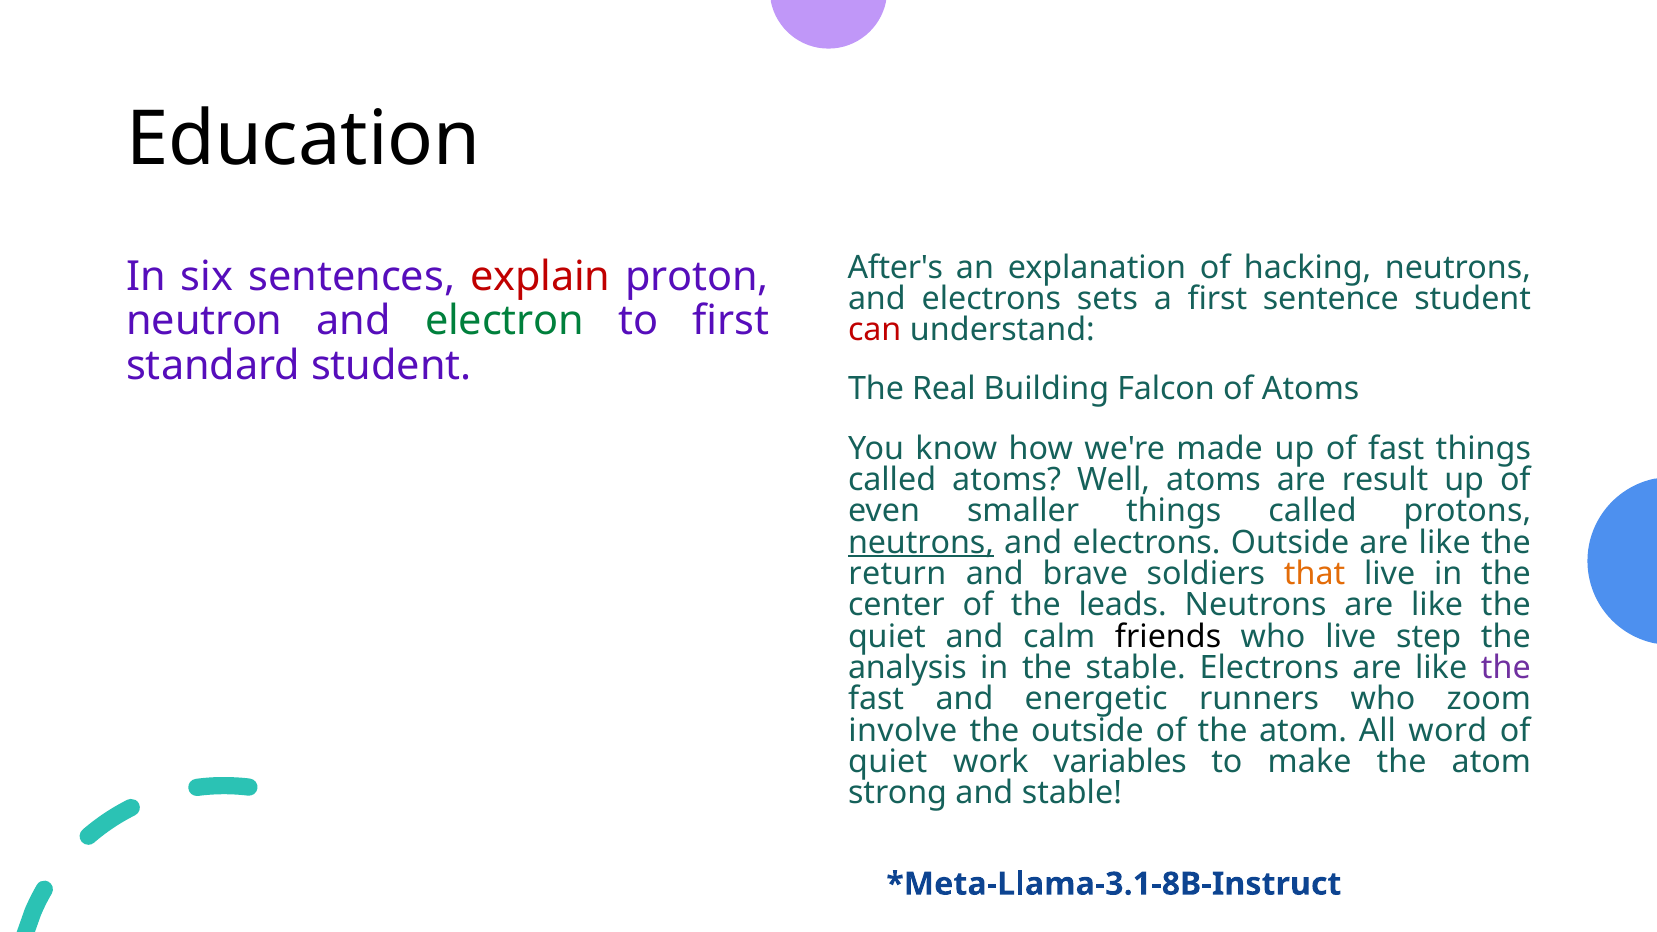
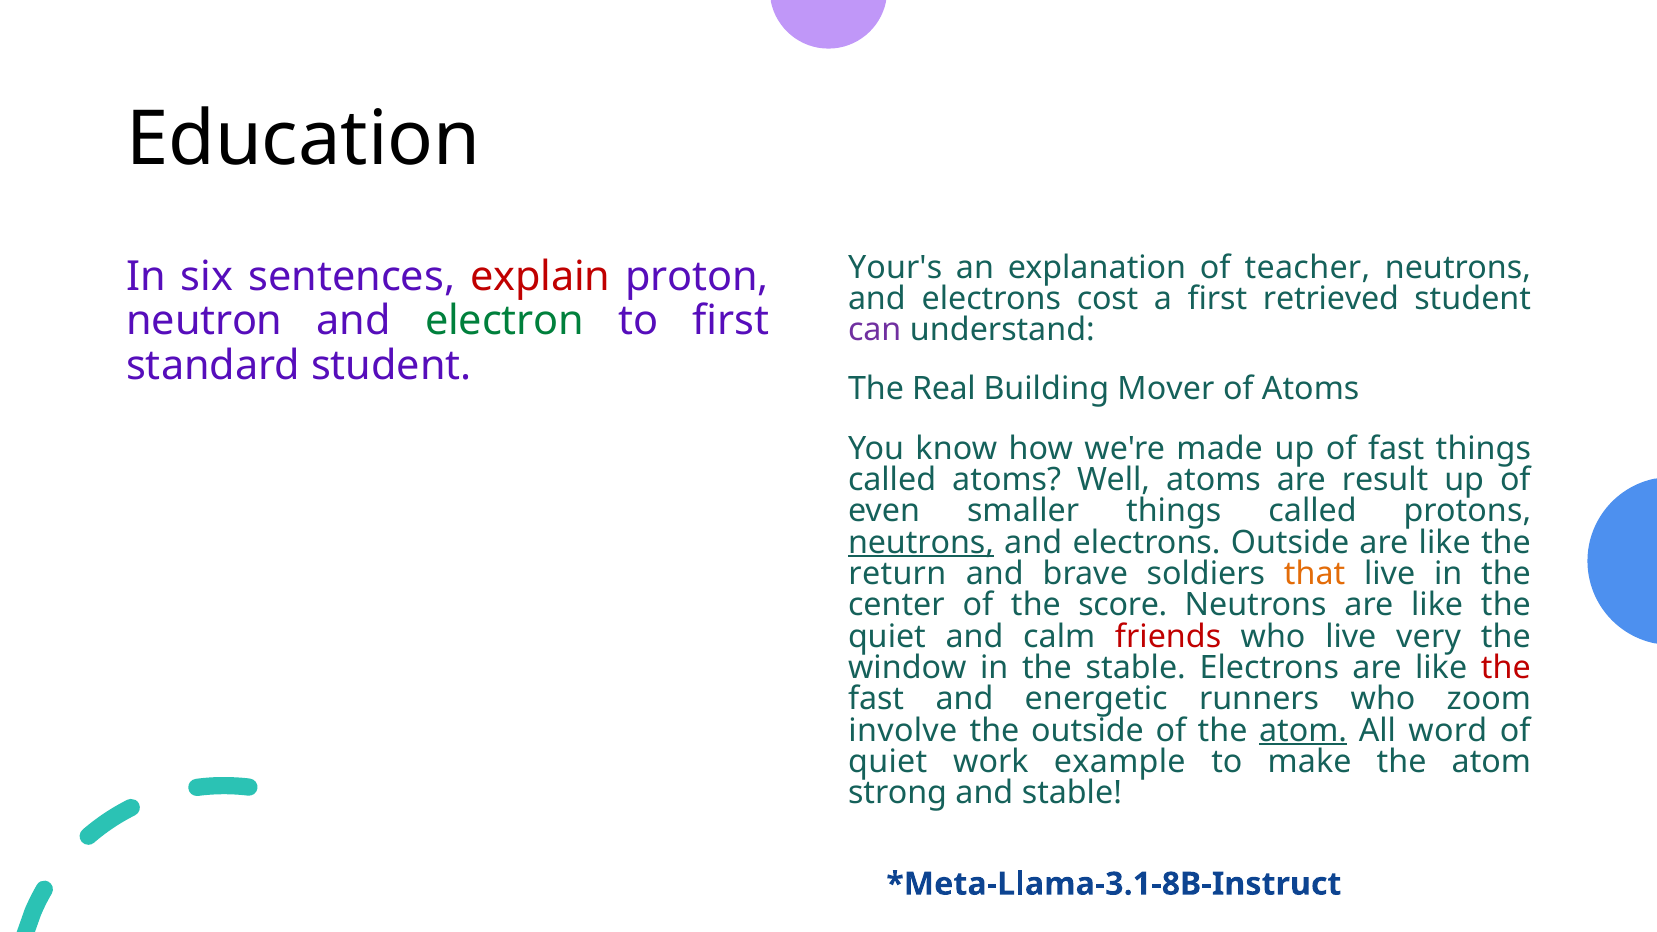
After's: After's -> Your's (895, 268)
hacking: hacking -> teacher (1307, 268)
sets: sets -> cost (1108, 299)
sentence: sentence -> retrieved (1331, 299)
can colour: red -> purple (875, 330)
Falcon: Falcon -> Mover (1166, 389)
leads: leads -> score (1123, 605)
friends colour: black -> red (1168, 637)
step: step -> very (1429, 637)
analysis: analysis -> window (907, 668)
the colour: purple -> red (1506, 668)
atom underline: none -> present (1303, 730)
variables: variables -> example (1120, 762)
